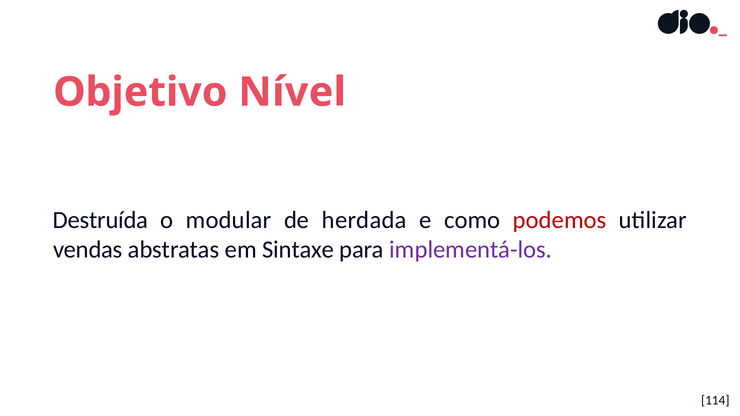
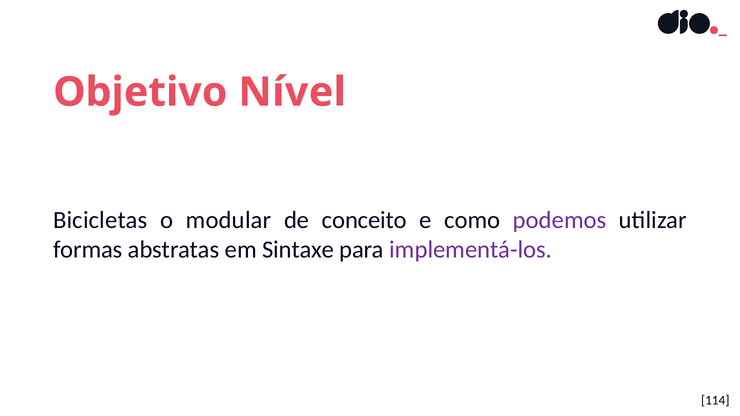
Destruída: Destruída -> Bicicletas (100, 220)
herdada: herdada -> conceito (364, 220)
podemos colour: red -> purple (560, 220)
vendas: vendas -> formas (88, 250)
